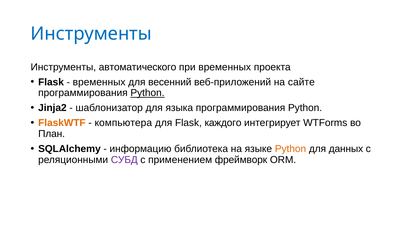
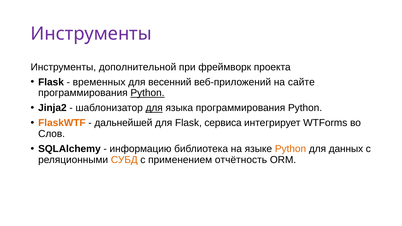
Инструменты colour: blue -> purple (91, 34)
автоматического: автоматического -> дополнительной (138, 67)
при временных: временных -> фреймворк (225, 67)
для underline: none -> present (154, 108)
компьютера: компьютера -> дальнейшей (123, 123)
каждого: каждого -> сервиса (223, 123)
План: План -> Слов (52, 134)
СУБД colour: purple -> orange (124, 160)
фреймворк: фреймворк -> отчётность (241, 160)
